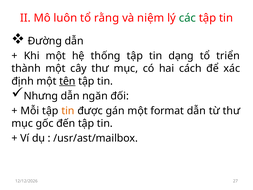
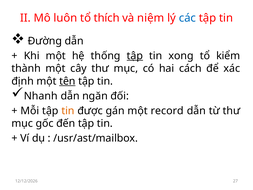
rằng: rằng -> thích (107, 18)
các colour: green -> blue (187, 18)
tập underline: none -> present (135, 56)
dạng: dạng -> xong (181, 56)
triển: triển -> kiểm (228, 56)
Nhưng: Nhưng -> Nhanh (41, 96)
format: format -> record (167, 111)
